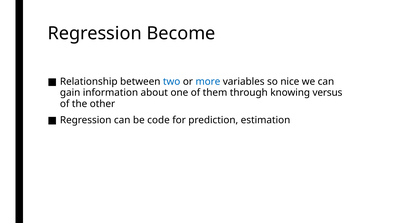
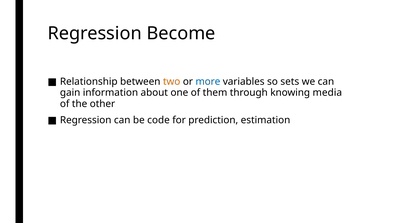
two colour: blue -> orange (172, 81)
nice: nice -> sets (290, 81)
versus: versus -> media (327, 93)
